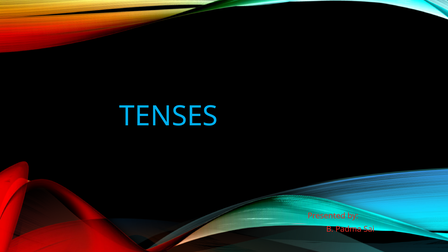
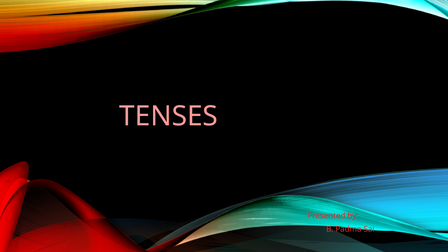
TENSES colour: light blue -> pink (169, 116)
